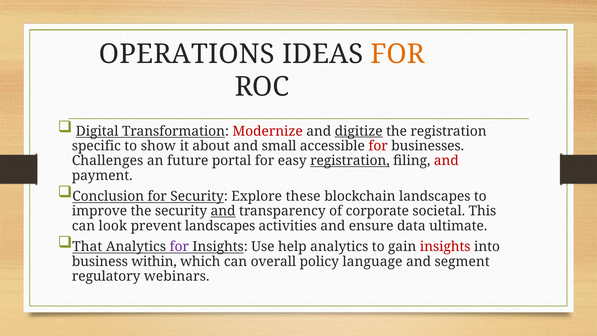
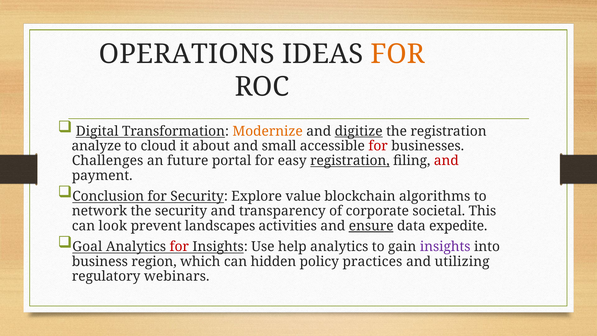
Modernize colour: red -> orange (268, 131)
specific: specific -> analyze (96, 146)
show: show -> cloud (158, 146)
these: these -> value (303, 196)
blockchain landscapes: landscapes -> algorithms (435, 196)
improve: improve -> network (99, 211)
and underline: present -> none (223, 211)
ensure underline: none -> present (371, 226)
ultimate: ultimate -> expedite (458, 226)
That: That -> Goal (87, 247)
for colour: purple -> red (179, 247)
insights colour: red -> purple (445, 247)
within: within -> region (154, 261)
overall: overall -> hidden (273, 261)
language: language -> practices (372, 261)
segment: segment -> utilizing (462, 261)
